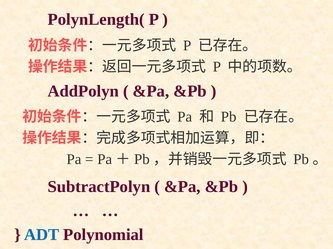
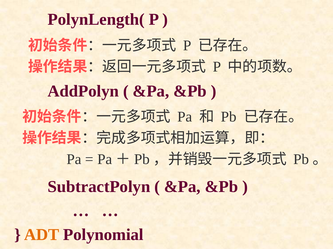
ADT colour: blue -> orange (42, 235)
